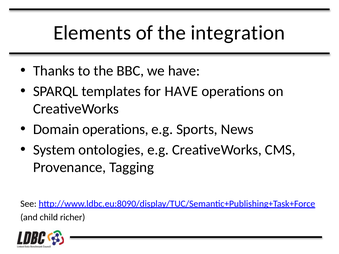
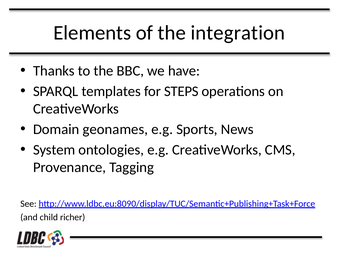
for HAVE: HAVE -> STEPS (181, 91)
Domain operations: operations -> geonames (115, 129)
